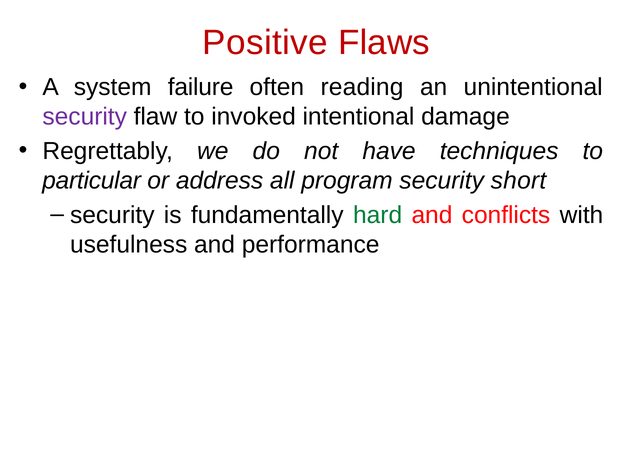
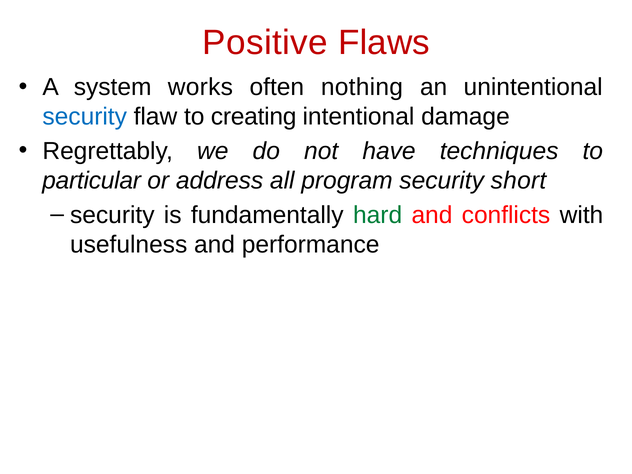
failure: failure -> works (200, 87)
reading: reading -> nothing (362, 87)
security colour: purple -> blue (85, 117)
invoked: invoked -> creating (254, 117)
